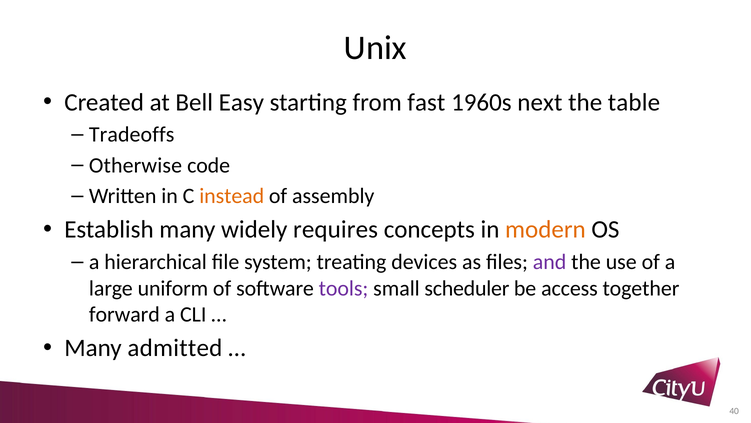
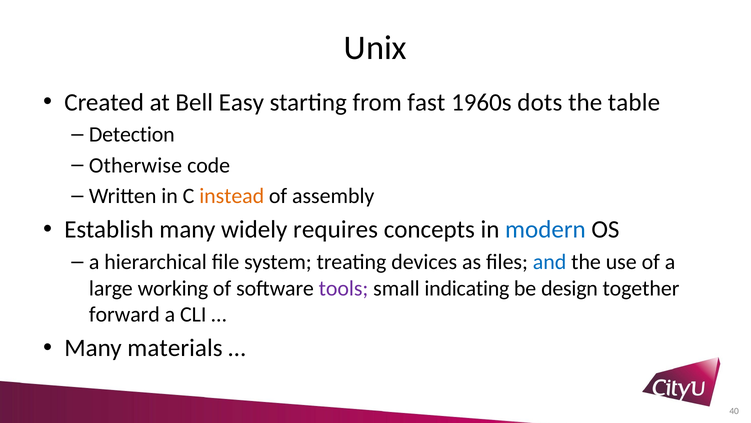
next: next -> dots (540, 102)
Tradeoffs: Tradeoffs -> Detection (132, 135)
modern colour: orange -> blue (545, 229)
and colour: purple -> blue (550, 262)
uniform: uniform -> working (173, 288)
scheduler: scheduler -> indicating (467, 288)
access: access -> design (570, 288)
admitted: admitted -> materials (175, 348)
